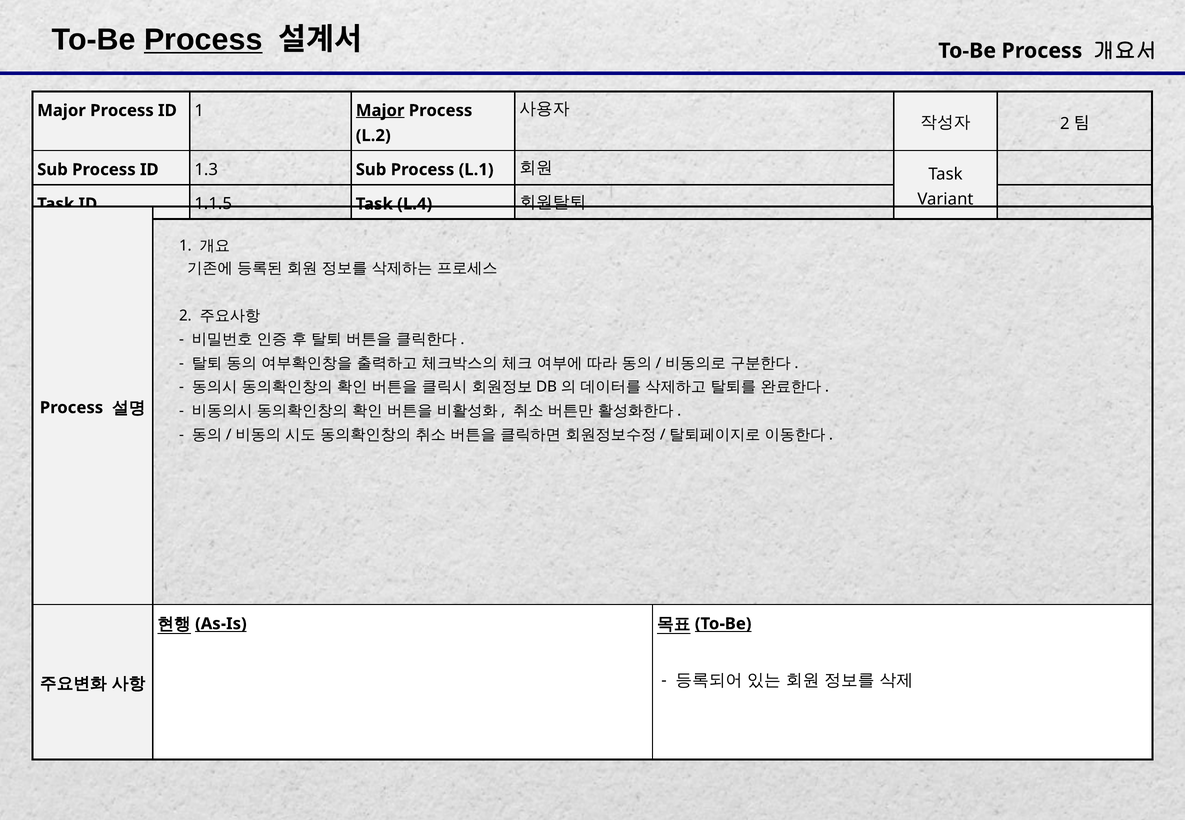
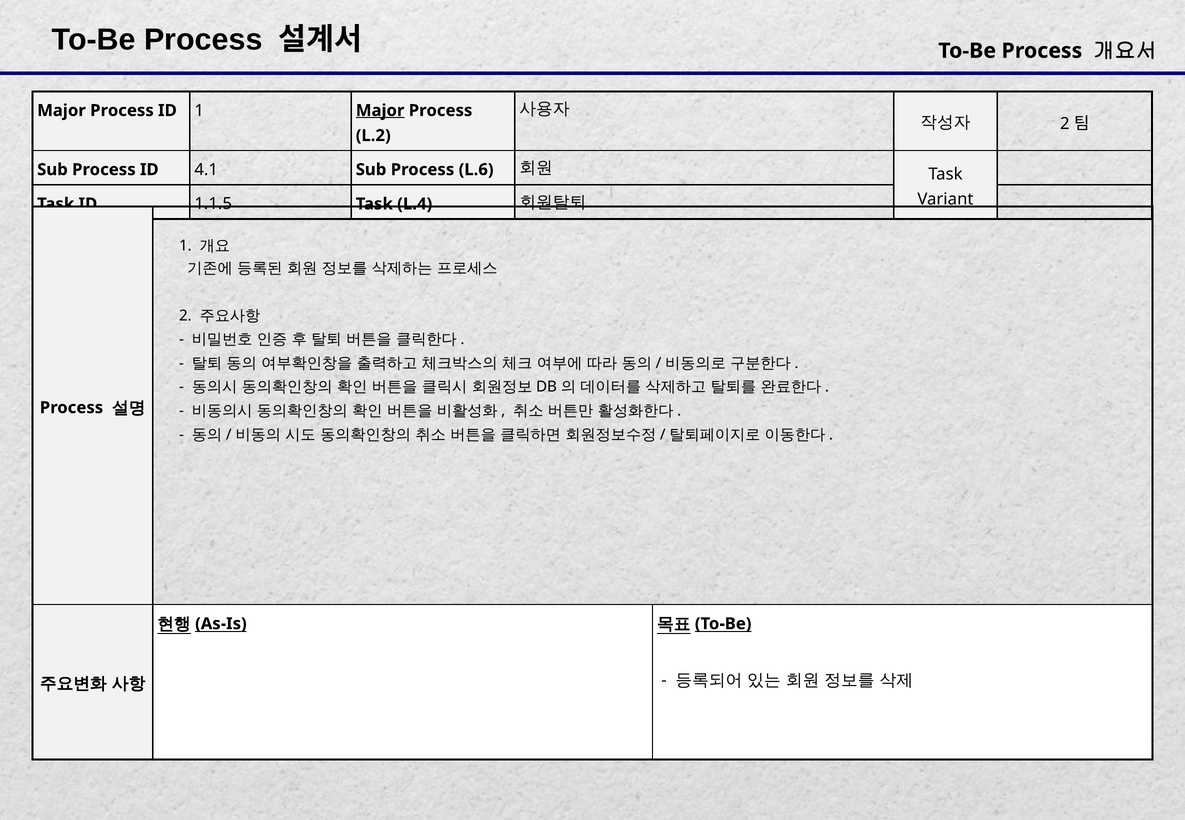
Process underline: present -> none (203, 40)
1.3: 1.3 -> 4.1 (206, 170)
L.1: L.1 -> L.6 (476, 170)
